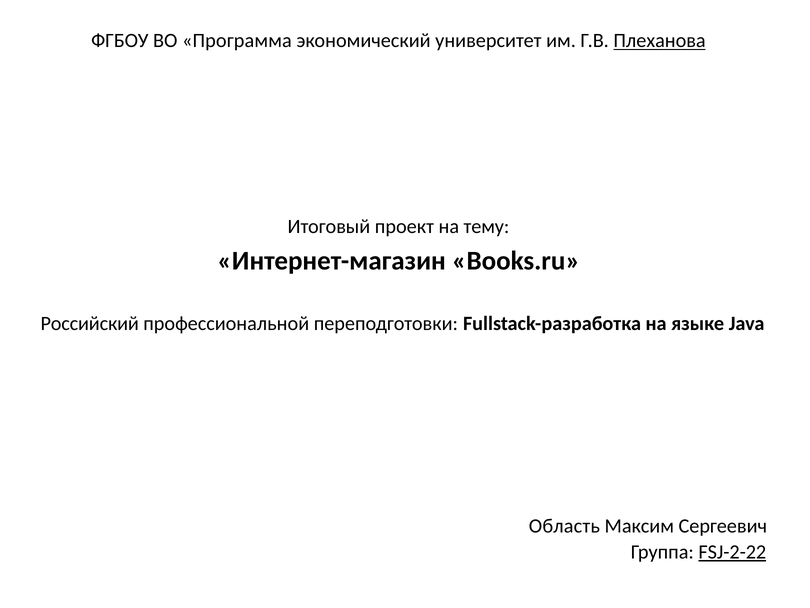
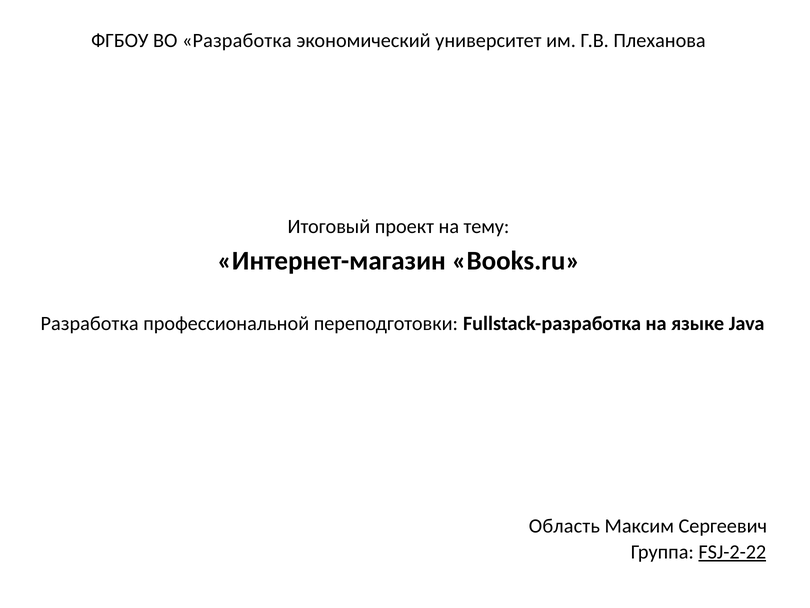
ВО Программа: Программа -> Разработка (237, 41)
Плеханова underline: present -> none (660, 41)
Российский: Российский -> Разработка (90, 324)
